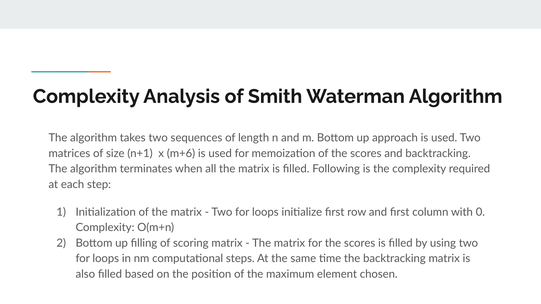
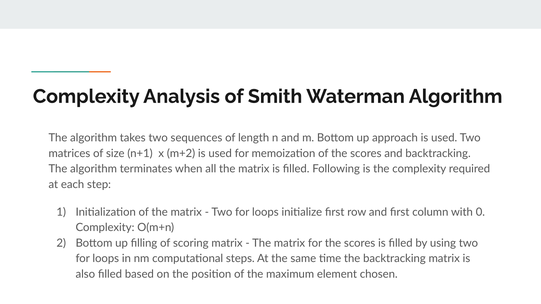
m+6: m+6 -> m+2 (181, 154)
